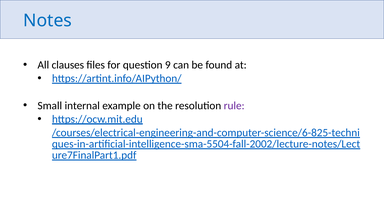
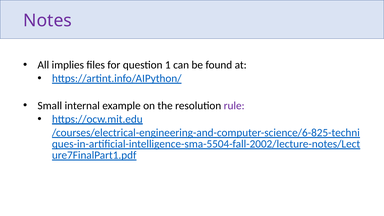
Notes colour: blue -> purple (48, 21)
clauses: clauses -> implies (68, 65)
9: 9 -> 1 (168, 65)
